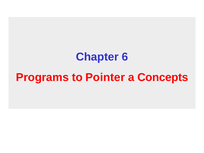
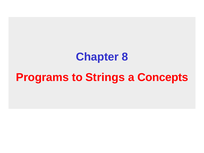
6: 6 -> 8 (125, 57)
Pointer: Pointer -> Strings (105, 77)
